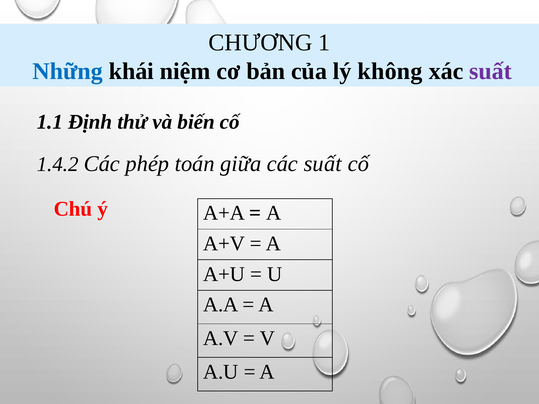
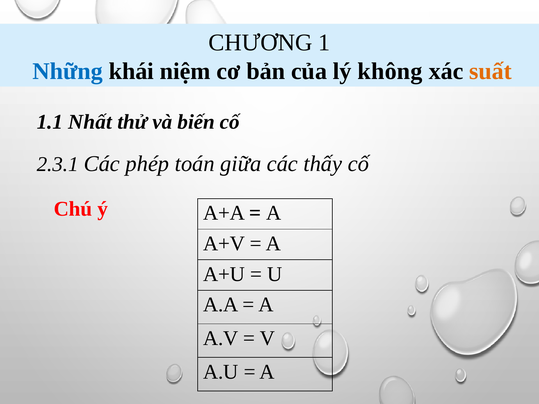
suất colour: purple -> orange (491, 71)
Định: Định -> Nhất (90, 122)
1.4.2: 1.4.2 -> 2.3.1 (58, 165)
các suất: suất -> thấy (323, 164)
